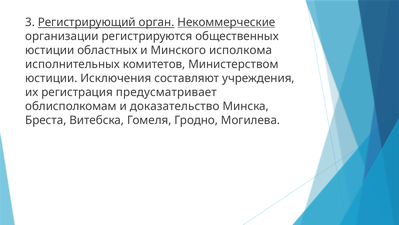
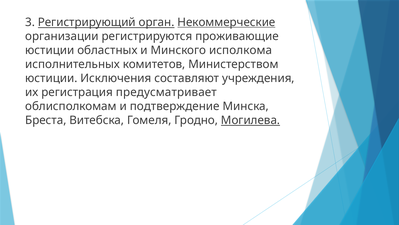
общественных: общественных -> проживающие (237, 36)
доказательство: доказательство -> подтверждение (175, 106)
Могилева underline: none -> present (251, 120)
